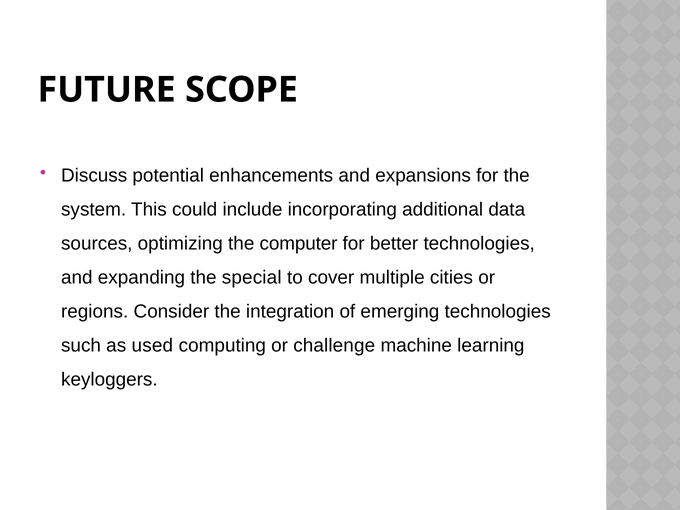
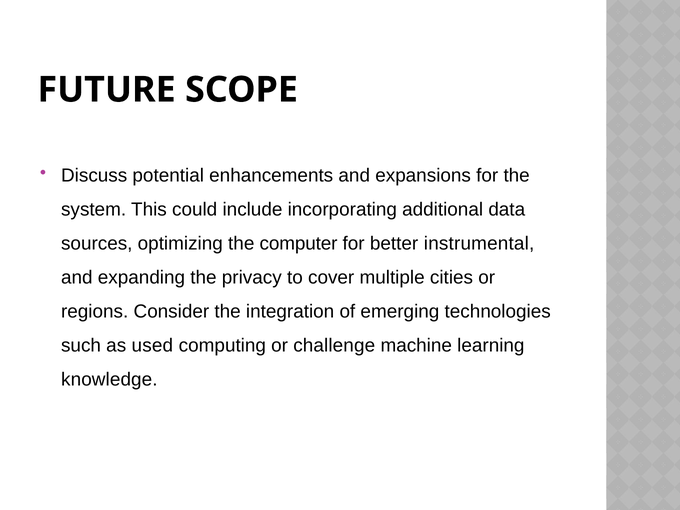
better technologies: technologies -> instrumental (479, 243)
special: special -> privacy (252, 277)
keyloggers: keyloggers -> knowledge (109, 379)
